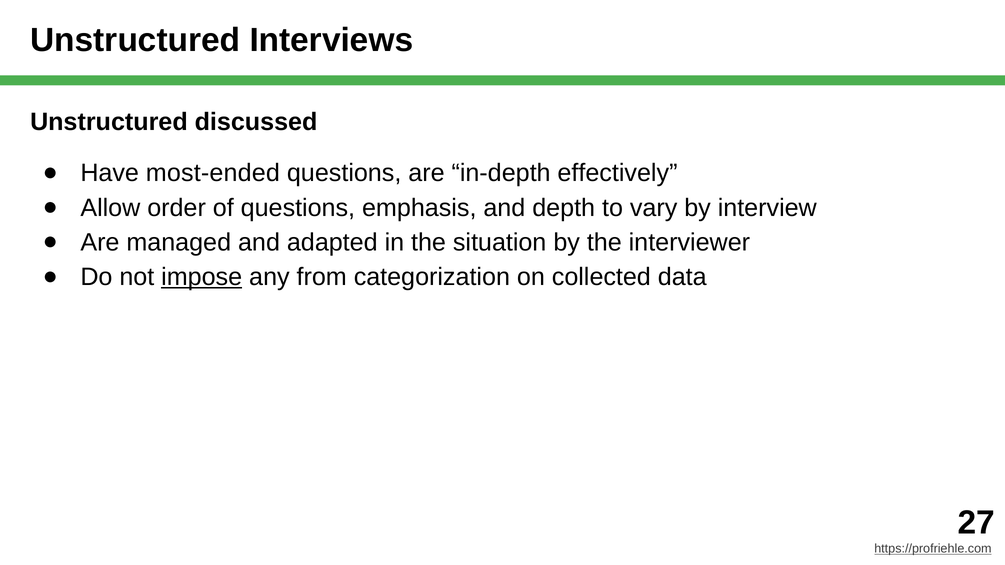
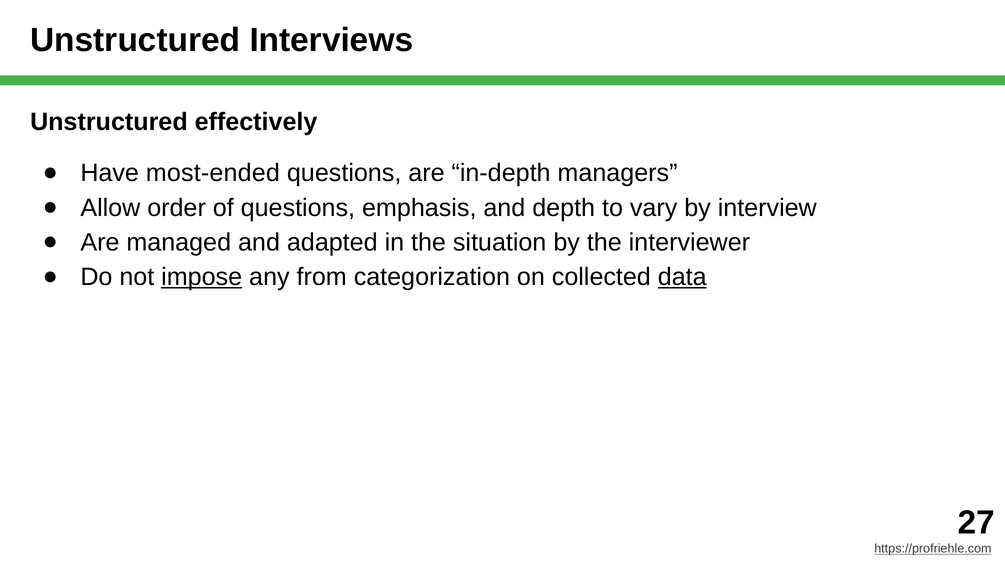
discussed: discussed -> effectively (256, 122)
effectively: effectively -> managers (618, 173)
data underline: none -> present (682, 277)
